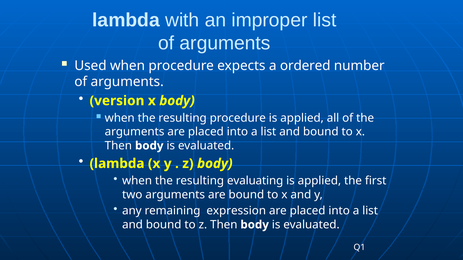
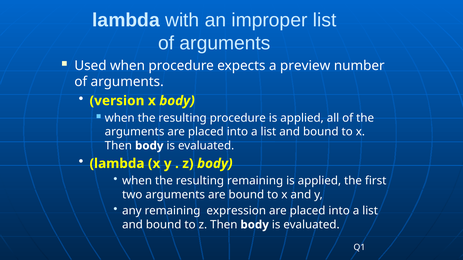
ordered: ordered -> preview (305, 66)
resulting evaluating: evaluating -> remaining (255, 181)
